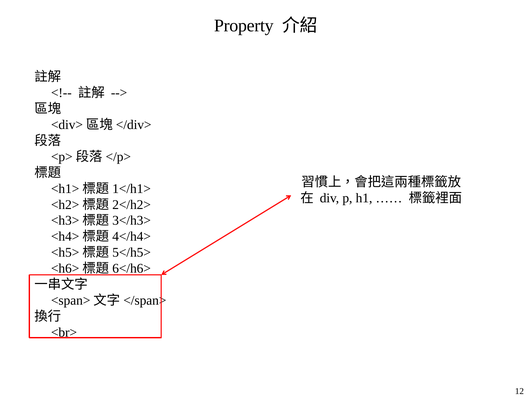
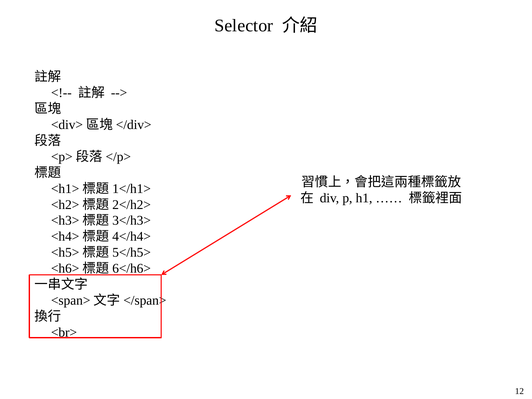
Property: Property -> Selector (244, 26)
